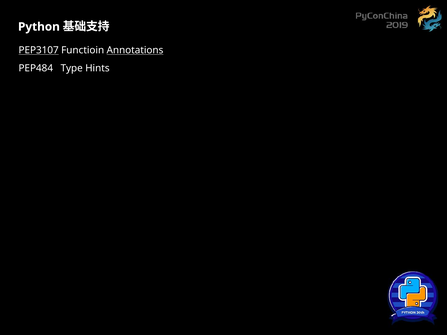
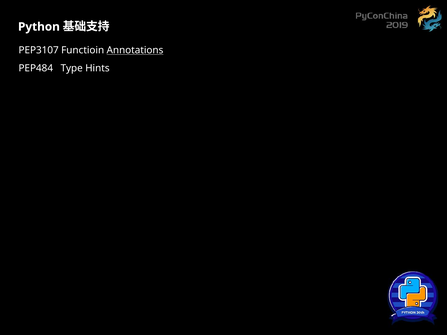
PEP3107 underline: present -> none (39, 50)
